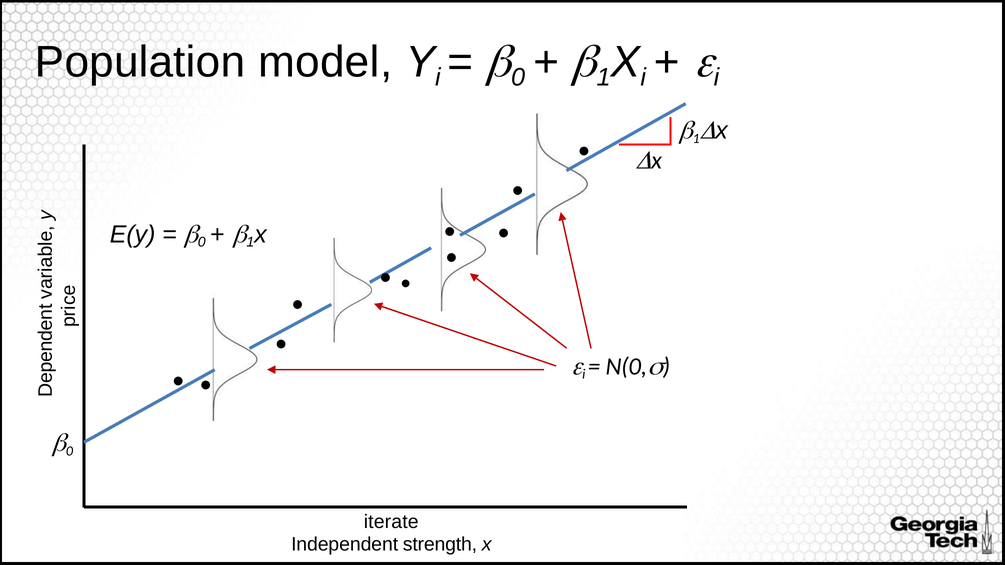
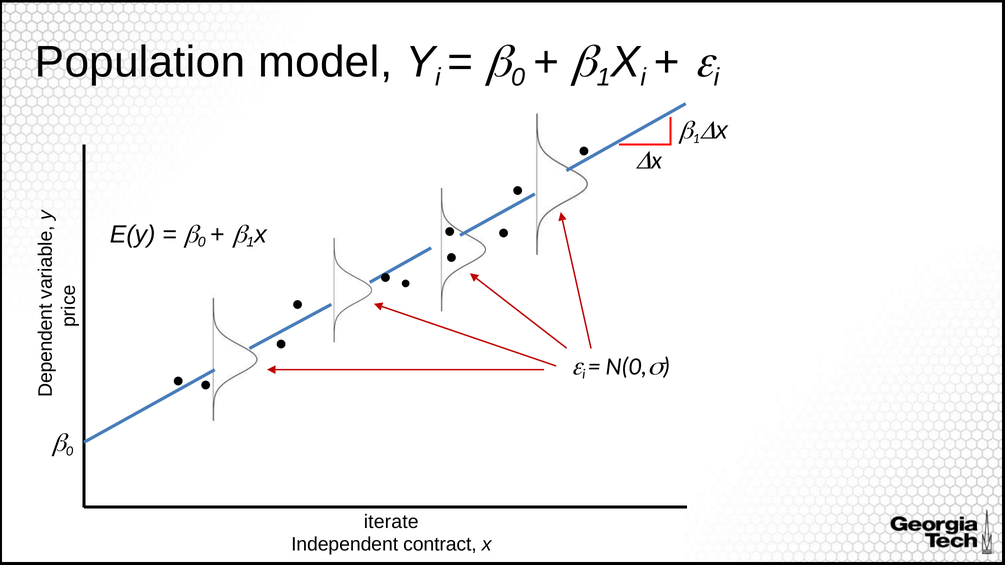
strength: strength -> contract (440, 545)
